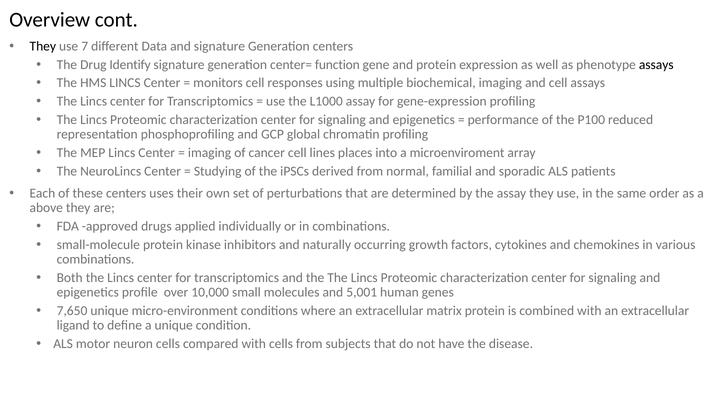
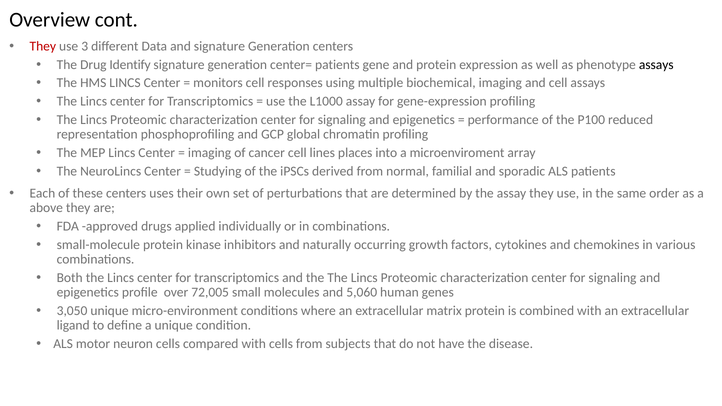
They colour: black -> red (43, 46)
7: 7 -> 3 (85, 46)
center= function: function -> patients (337, 65)
10,000: 10,000 -> 72,005 (210, 292)
5,001: 5,001 -> 5,060 (362, 292)
7,650: 7,650 -> 3,050 (72, 311)
